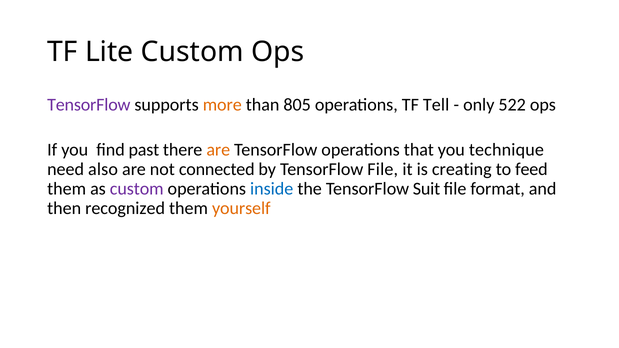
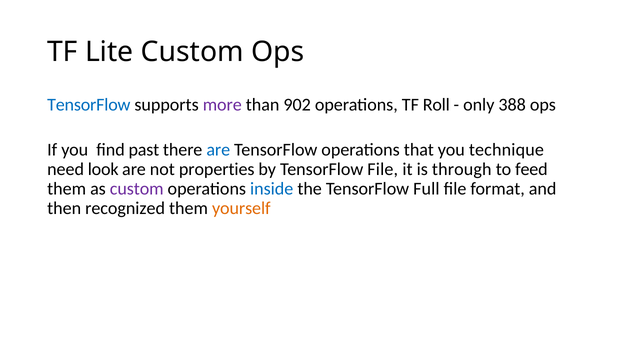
TensorFlow colour: purple -> blue (89, 105)
more colour: orange -> purple (222, 105)
805: 805 -> 902 (297, 105)
Tell: Tell -> Roll (436, 105)
522: 522 -> 388 (512, 105)
are colour: orange -> blue (218, 150)
also: also -> look (103, 170)
connected: connected -> properties (217, 170)
creating: creating -> through (462, 170)
Suit: Suit -> Full (426, 189)
